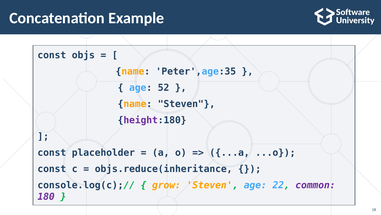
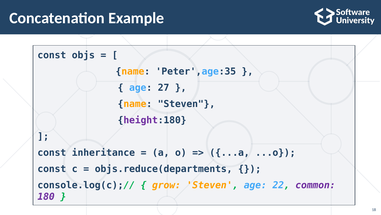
52: 52 -> 27 (164, 87)
placeholder: placeholder -> inheritance (103, 152)
objs.reduce(inheritance: objs.reduce(inheritance -> objs.reduce(departments (164, 168)
